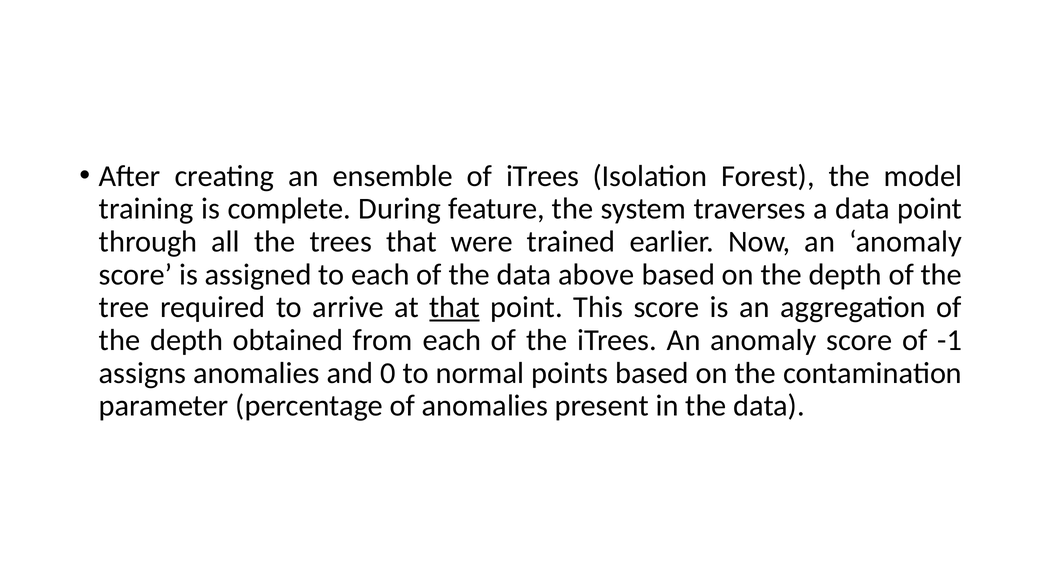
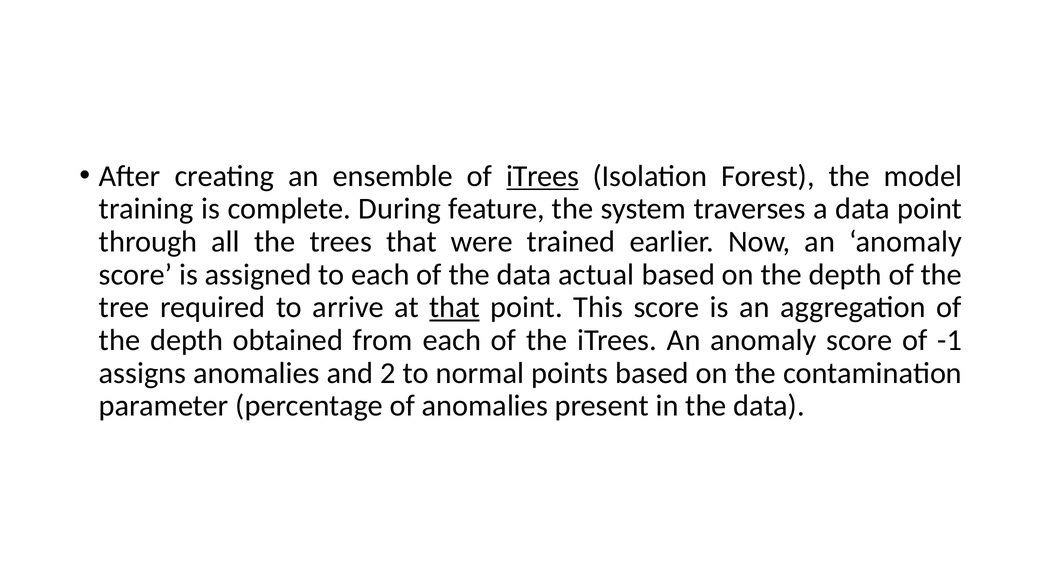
iTrees underline: none -> present (543, 176)
above: above -> actual (596, 275)
0: 0 -> 2 (388, 373)
